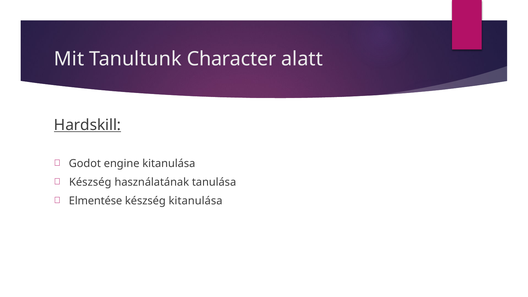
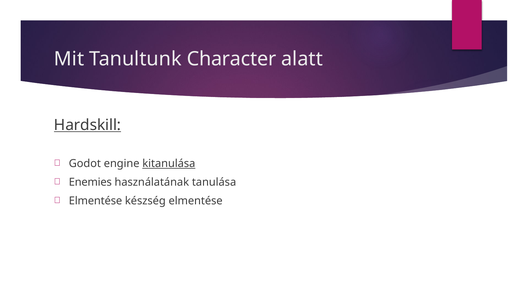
kitanulása underline: none -> present (169, 163)
Készség: Készség -> Enemies (90, 182)
készség kitanulása: kitanulása -> elmentése (196, 201)
